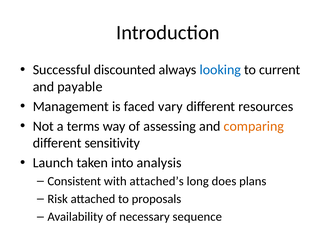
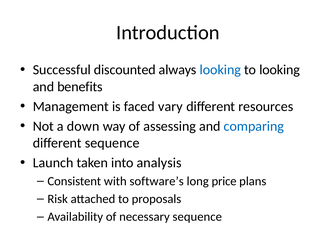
to current: current -> looking (280, 70)
payable: payable -> benefits (80, 87)
terms: terms -> down (83, 126)
comparing colour: orange -> blue (254, 126)
different sensitivity: sensitivity -> sequence (112, 143)
attached’s: attached’s -> software’s (157, 181)
does: does -> price (224, 181)
